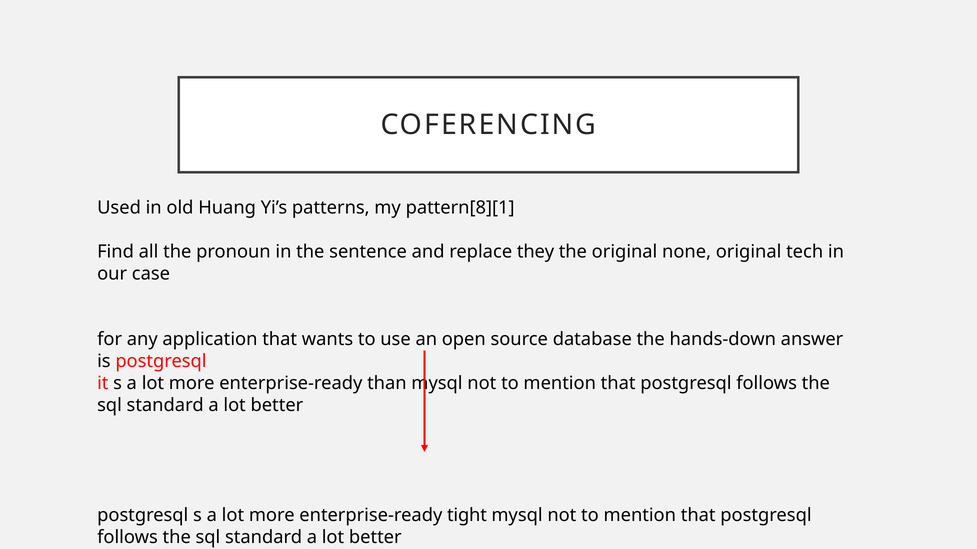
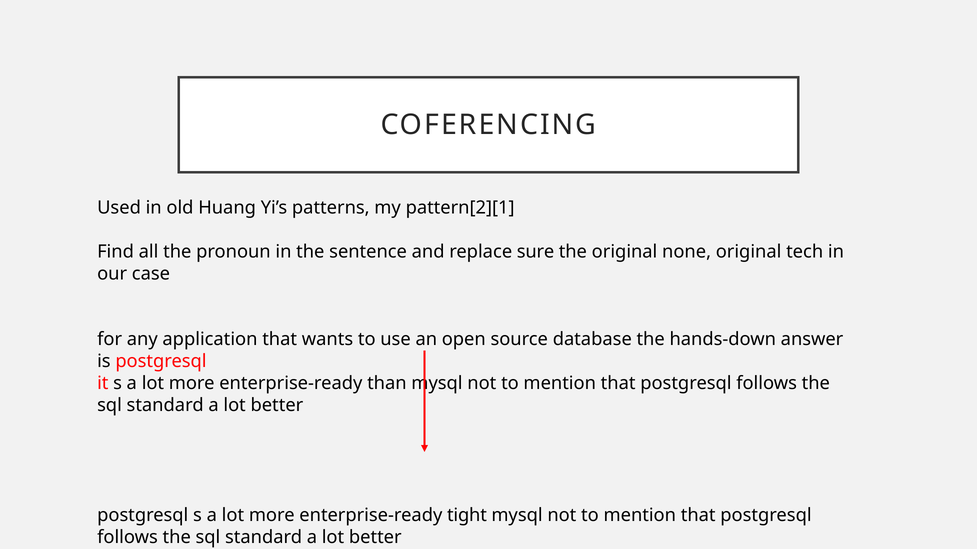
pattern[8][1: pattern[8][1 -> pattern[2][1 (460, 208)
they: they -> sure (536, 252)
